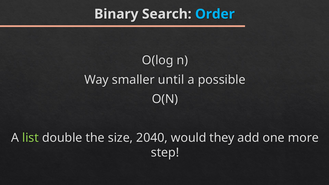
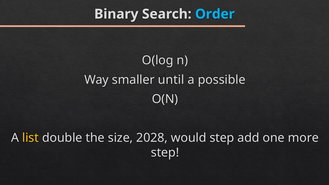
list colour: light green -> yellow (30, 138)
2040: 2040 -> 2028 (152, 138)
would they: they -> step (222, 138)
